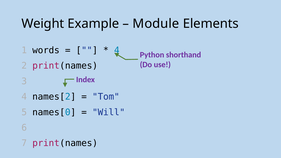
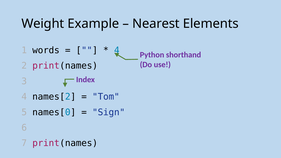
Module: Module -> Nearest (156, 24)
Will: Will -> Sign (109, 112)
